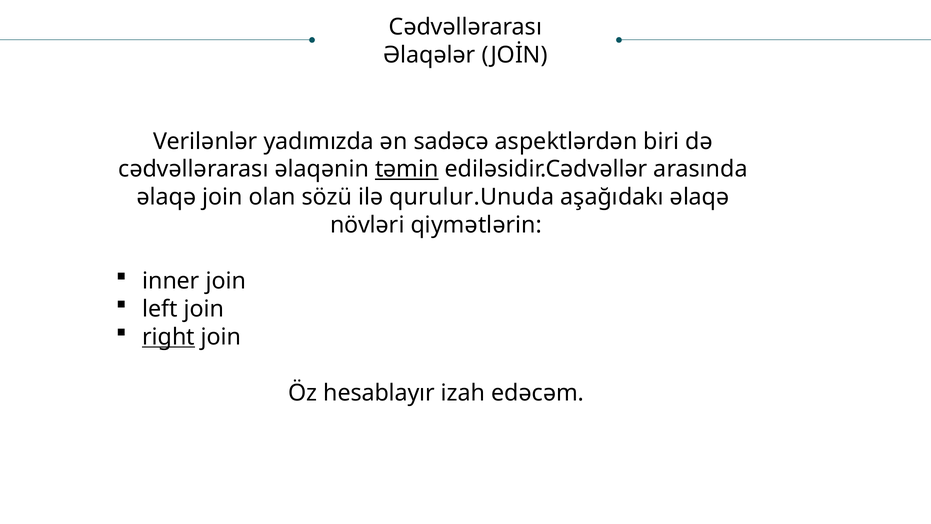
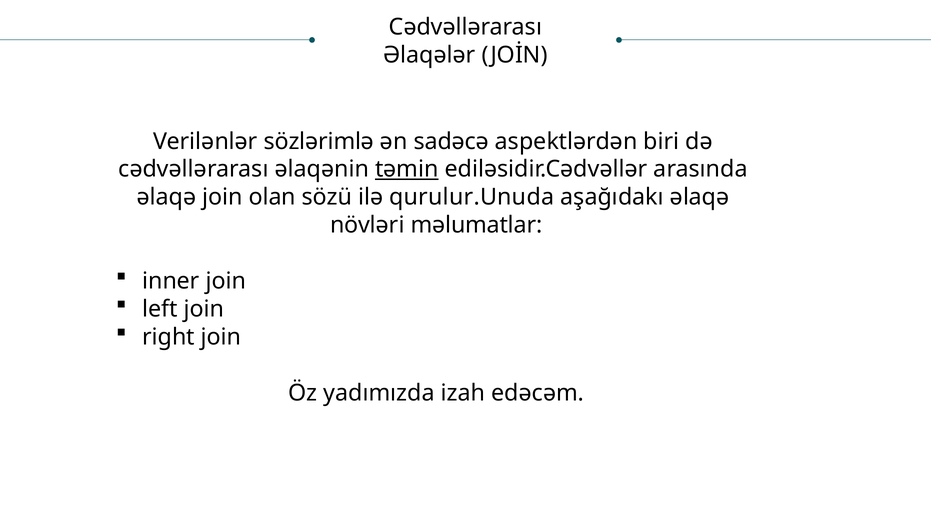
yadımızda: yadımızda -> sözlərimlə (319, 141)
qiymətlərin: qiymətlərin -> məlumatlar (476, 225)
right underline: present -> none (168, 337)
hesablayır: hesablayır -> yadımızda (379, 393)
